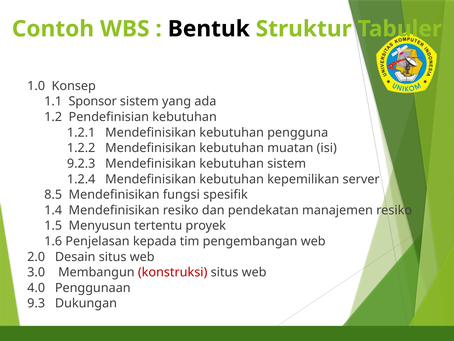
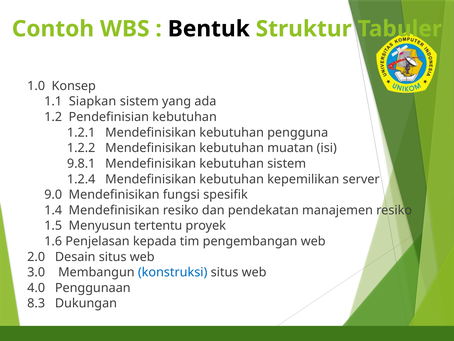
Sponsor: Sponsor -> Siapkan (93, 101)
9.2.3: 9.2.3 -> 9.8.1 (81, 163)
8.5: 8.5 -> 9.0 (53, 194)
konstruksi colour: red -> blue (173, 272)
9.3: 9.3 -> 8.3 (36, 303)
